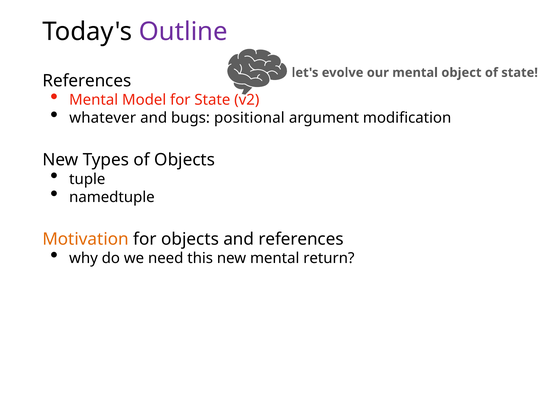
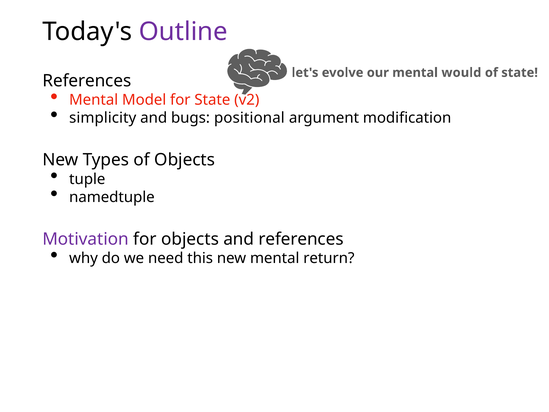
object: object -> would (461, 73)
whatever: whatever -> simplicity (103, 118)
Motivation colour: orange -> purple (86, 239)
